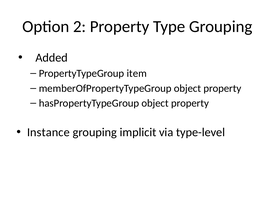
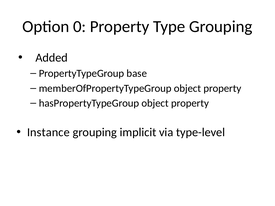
2: 2 -> 0 (80, 27)
item: item -> base (137, 73)
